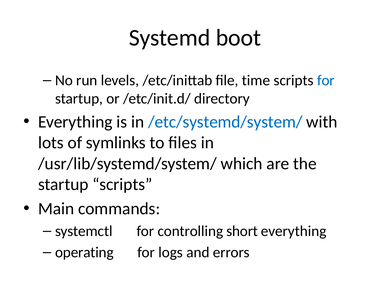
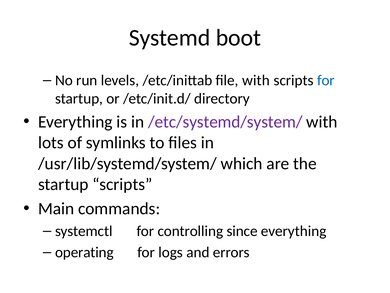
file time: time -> with (256, 80)
/etc/systemd/system/ colour: blue -> purple (225, 122)
short: short -> since (242, 231)
